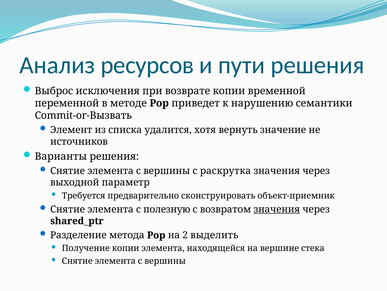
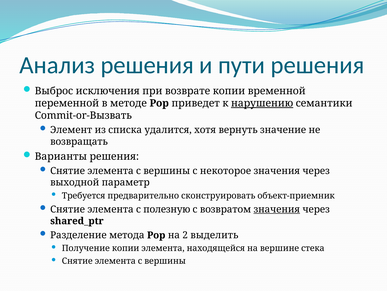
Анализ ресурсов: ресурсов -> решения (147, 65)
нарушению underline: none -> present (262, 103)
источников: источников -> возвращать (79, 141)
раскрутка: раскрутка -> некоторое (225, 170)
